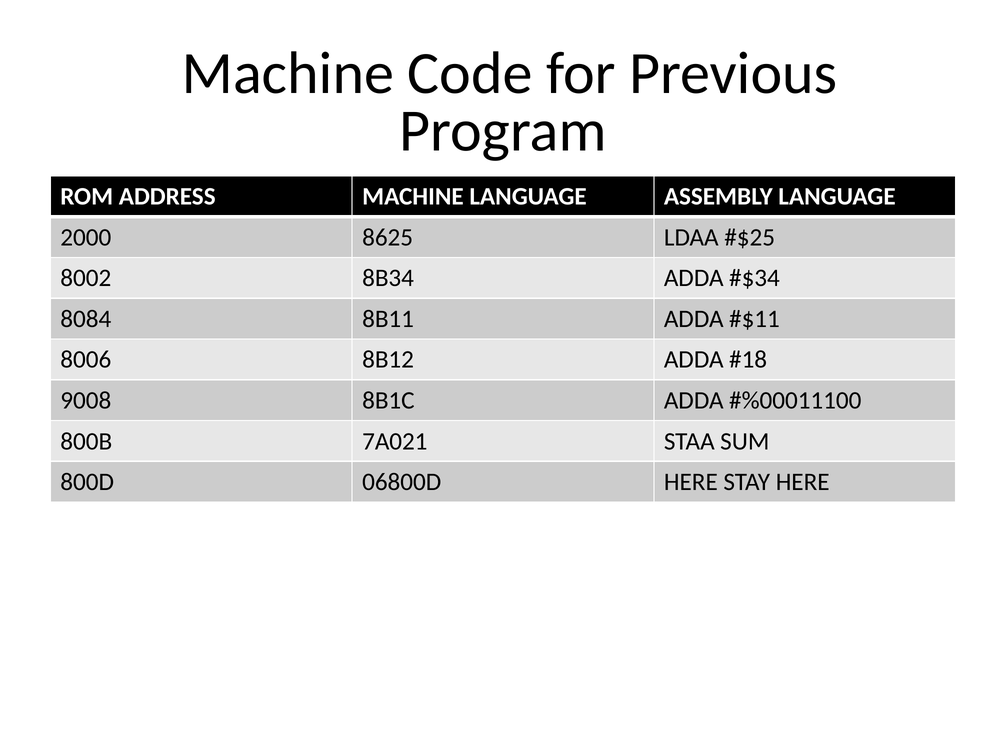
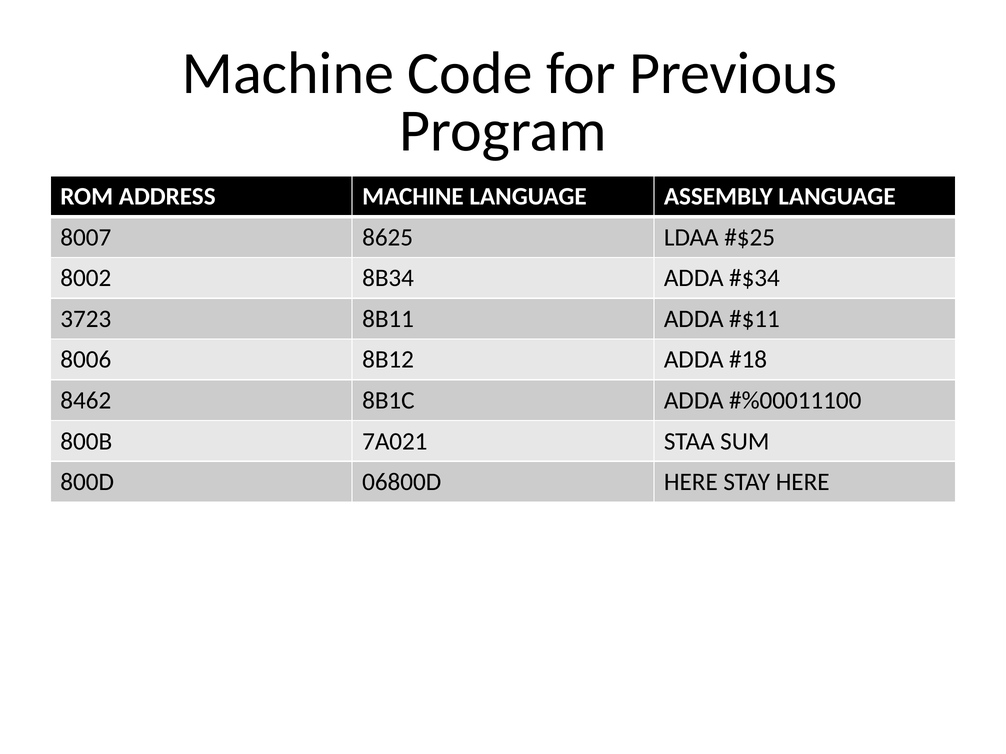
2000: 2000 -> 8007 (86, 238)
8084: 8084 -> 3723 (86, 319)
9008: 9008 -> 8462 (86, 401)
